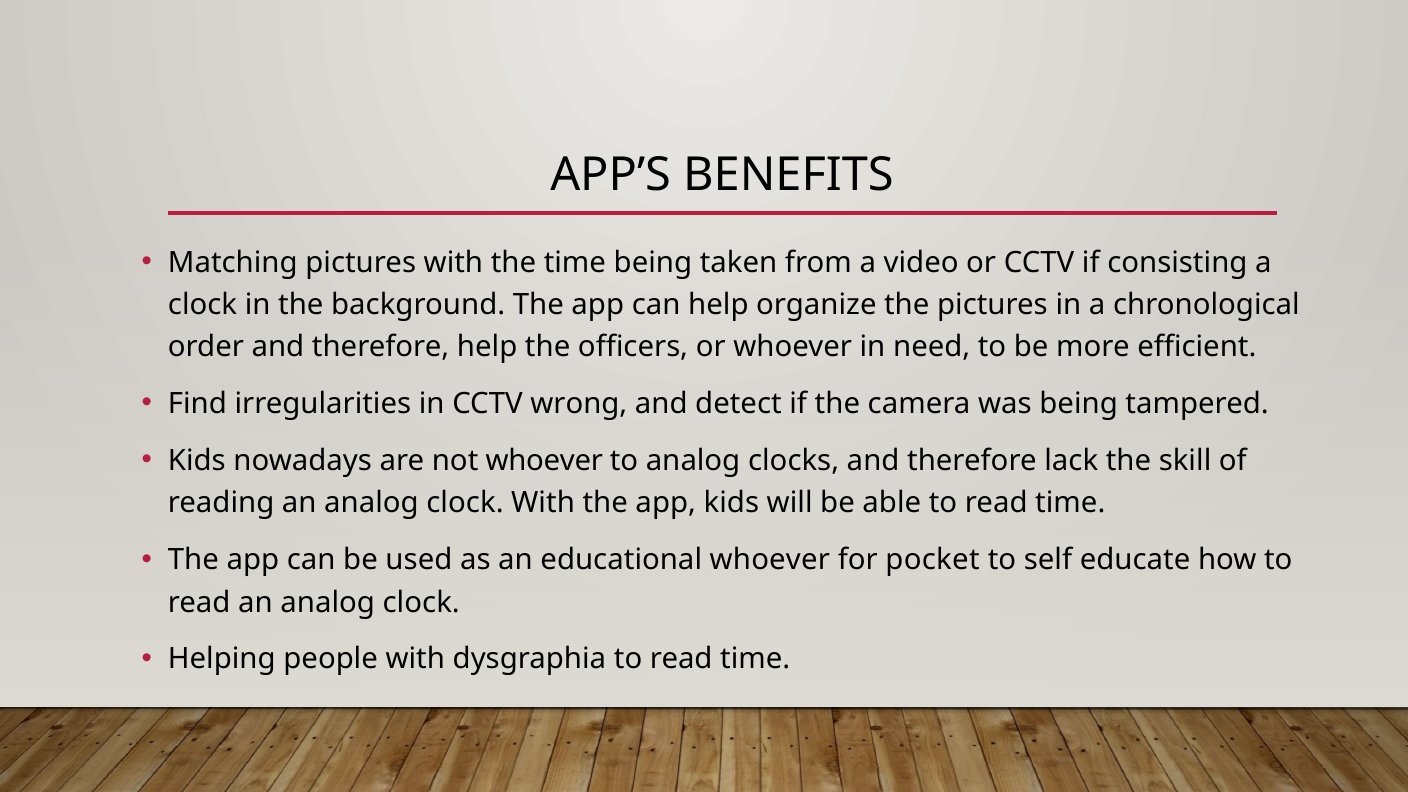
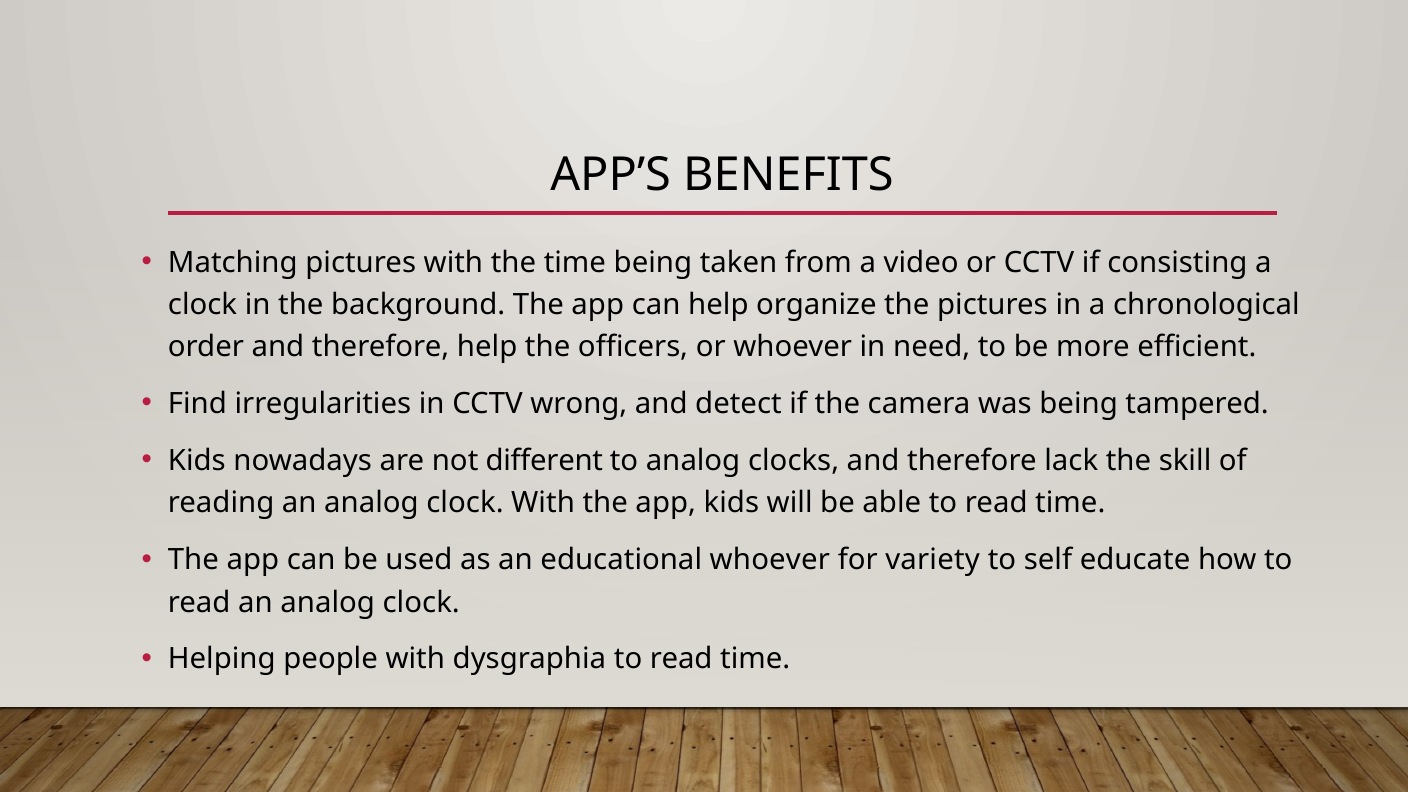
not whoever: whoever -> different (544, 461)
pocket: pocket -> variety (933, 560)
